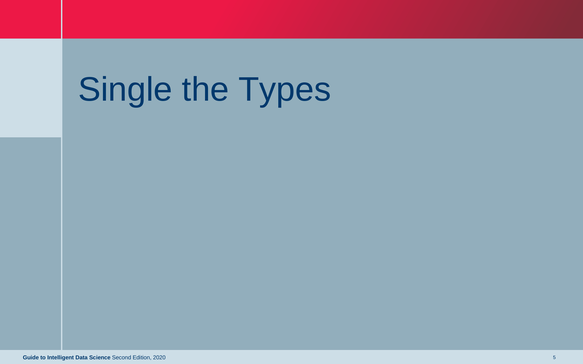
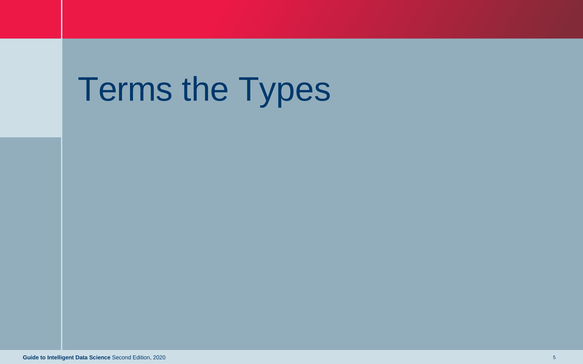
Single: Single -> Terms (125, 90)
